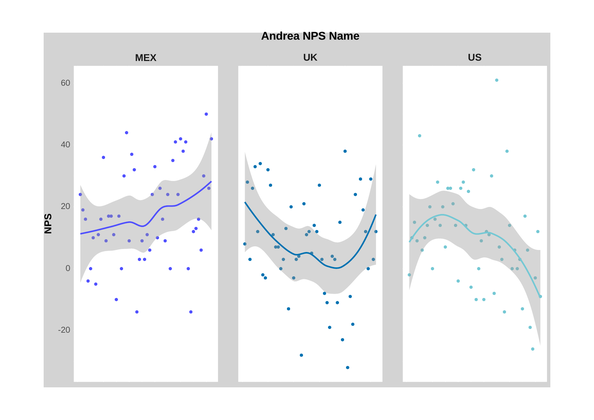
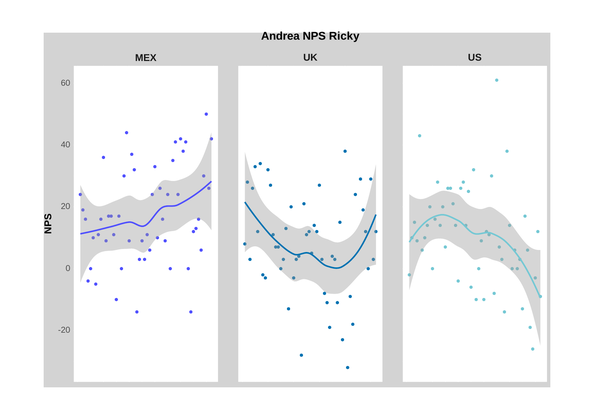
Name: Name -> Ricky (344, 36)
